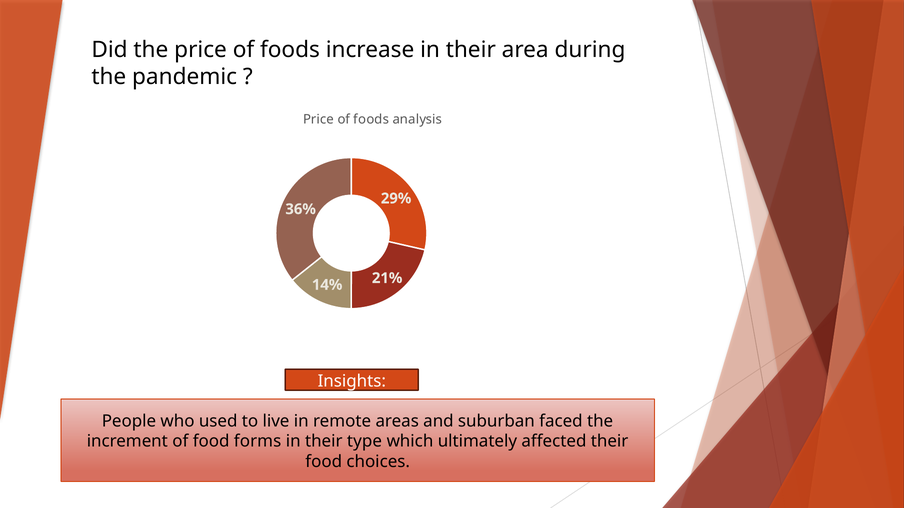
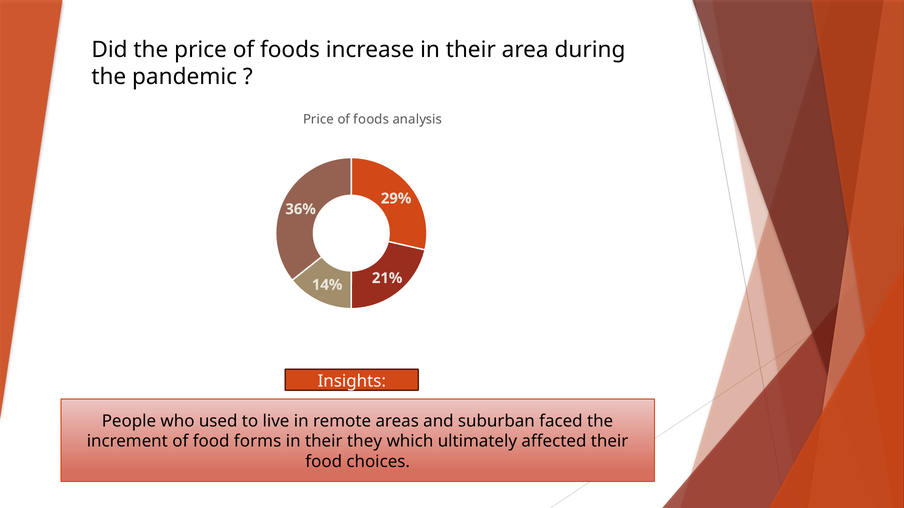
type: type -> they (365, 442)
